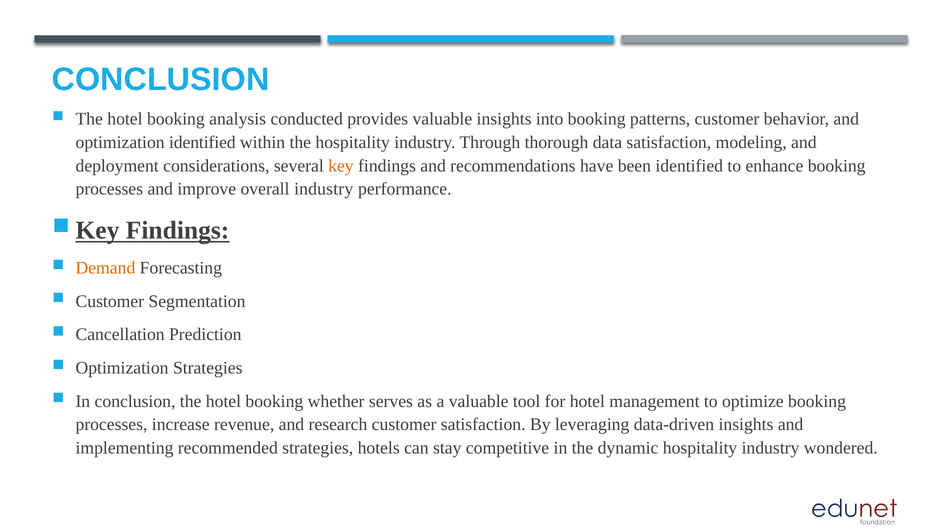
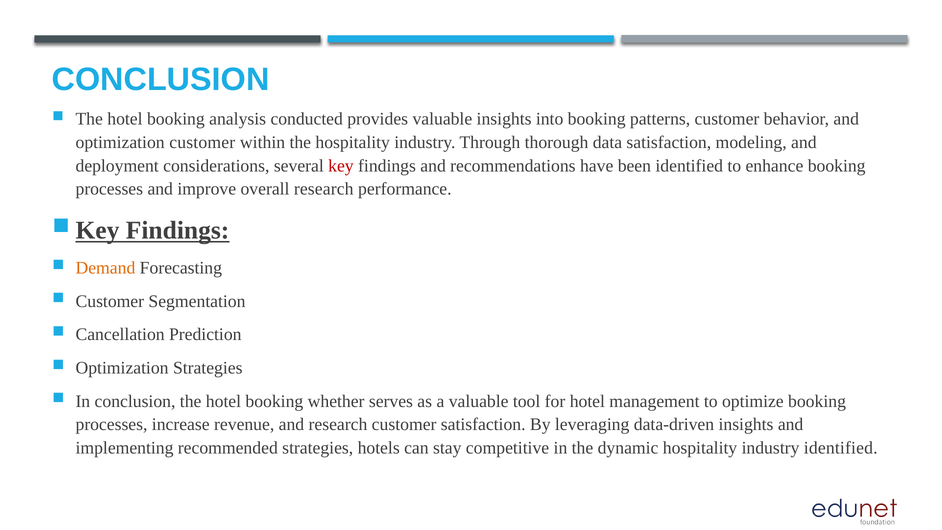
optimization identified: identified -> customer (202, 142)
key colour: orange -> red (341, 166)
overall industry: industry -> research (324, 189)
industry wondered: wondered -> identified (841, 448)
